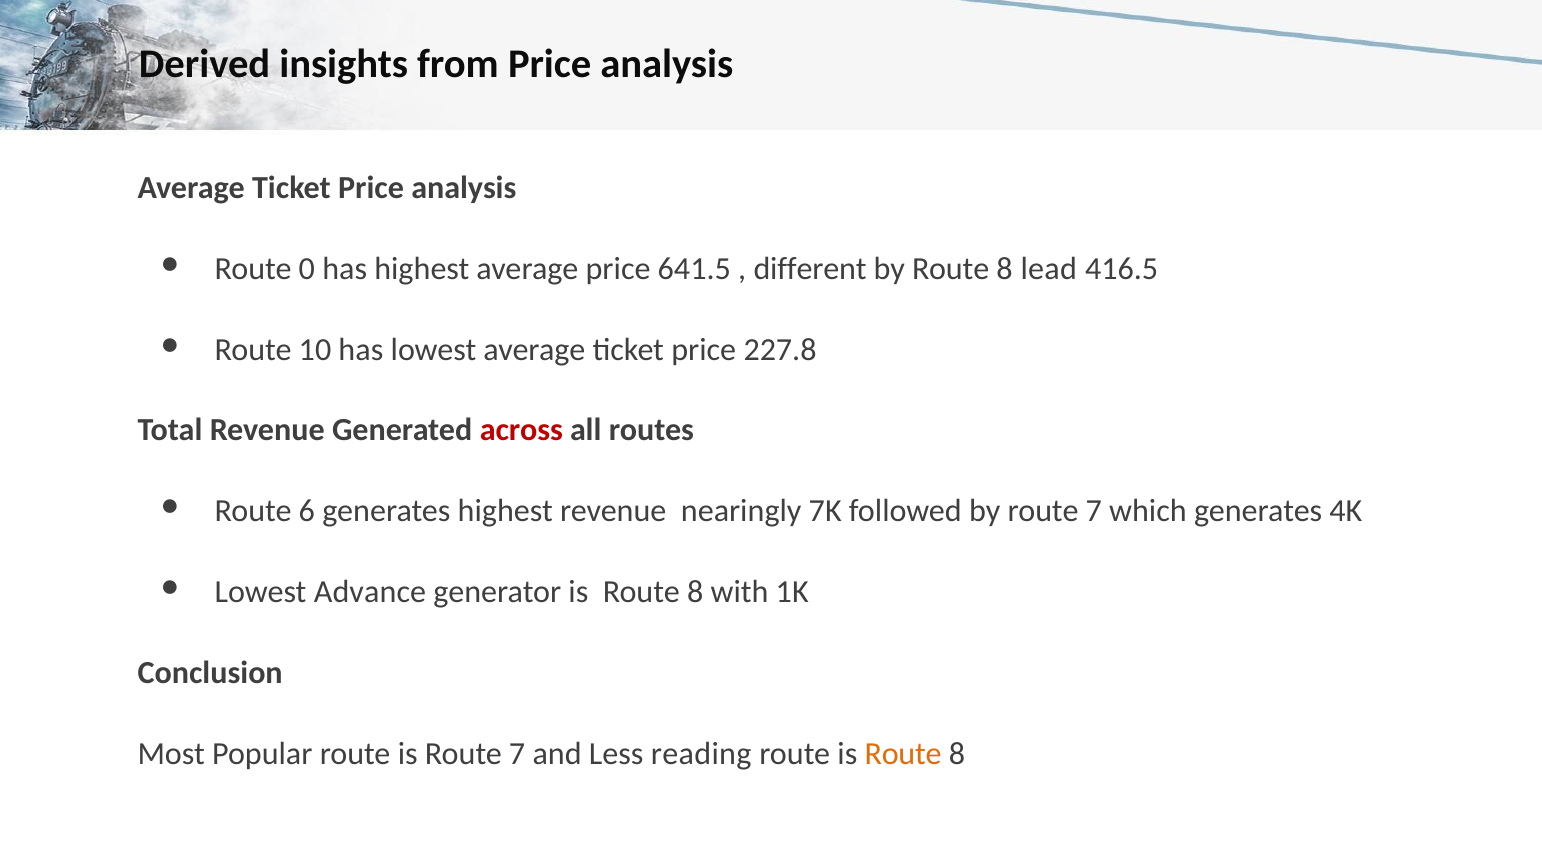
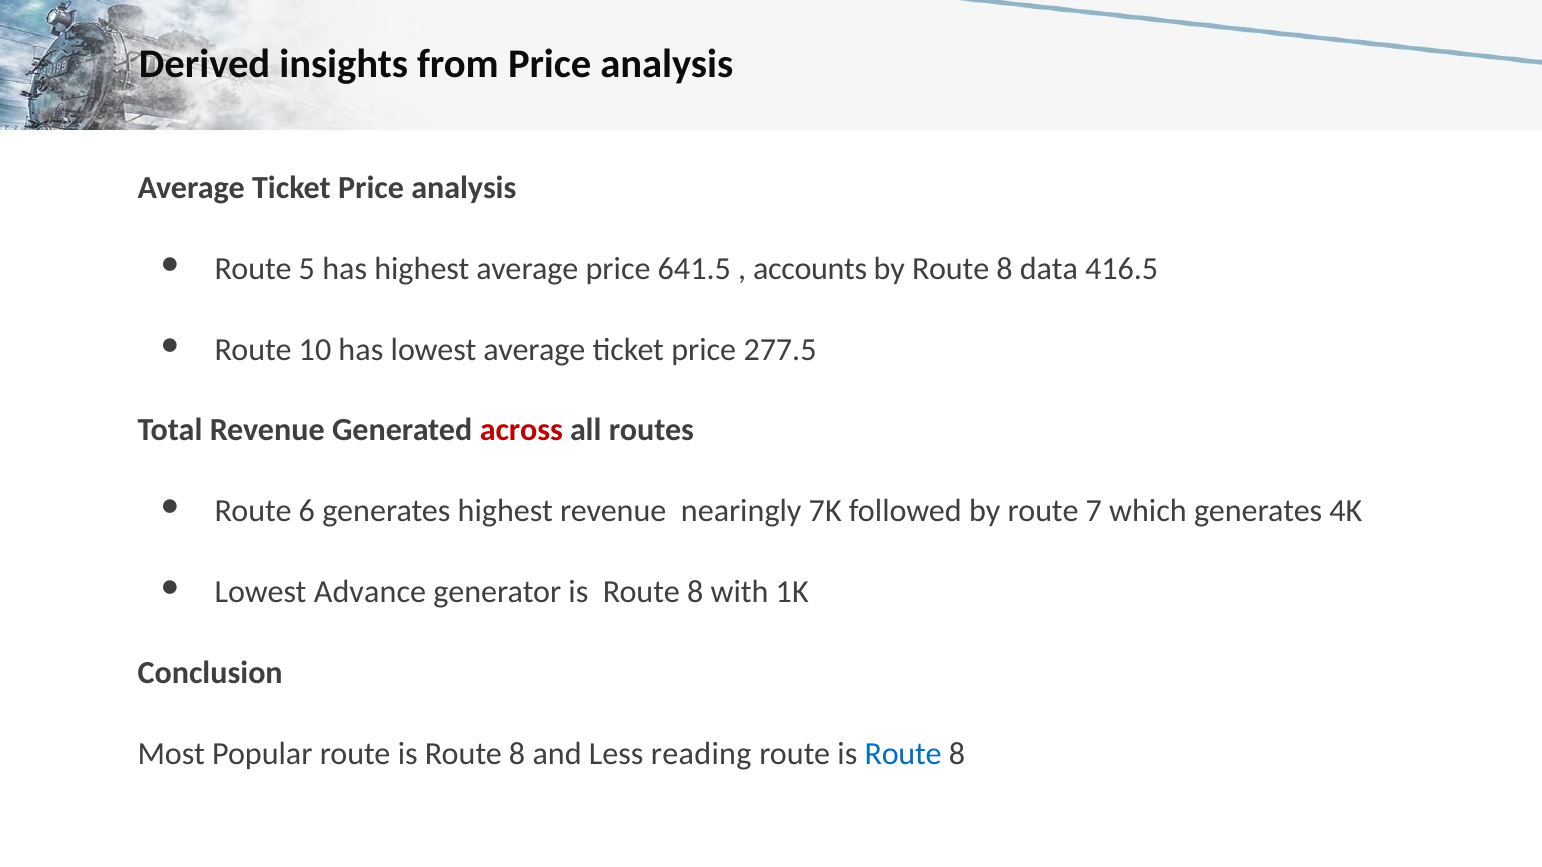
0: 0 -> 5 (307, 269)
different: different -> accounts (810, 269)
lead: lead -> data (1049, 269)
227.8: 227.8 -> 277.5 (780, 350)
7: 7 -> 8 (517, 754)
Route colour: orange -> blue (903, 754)
